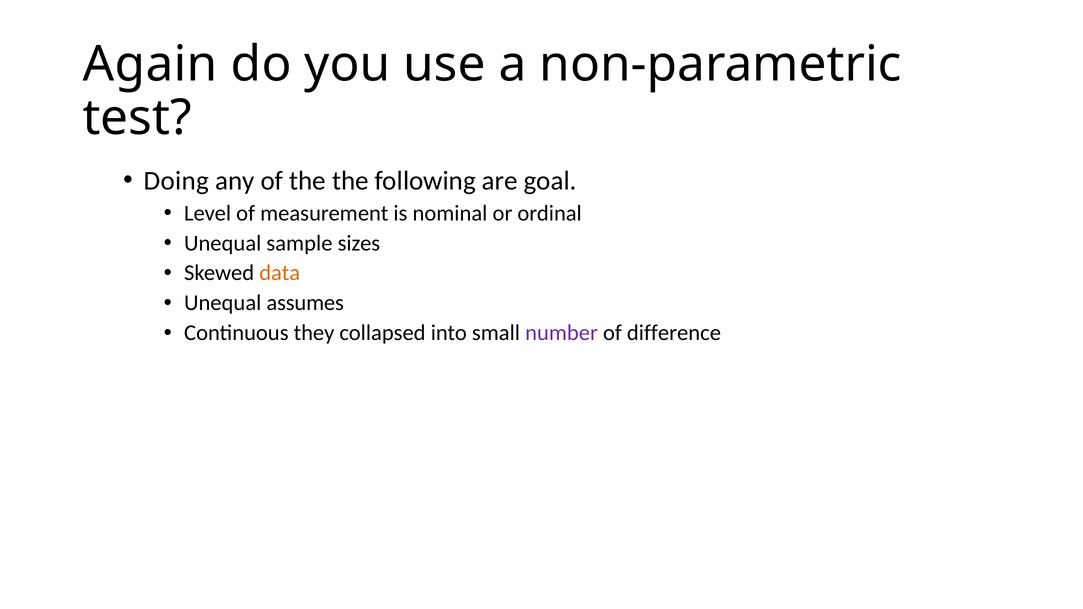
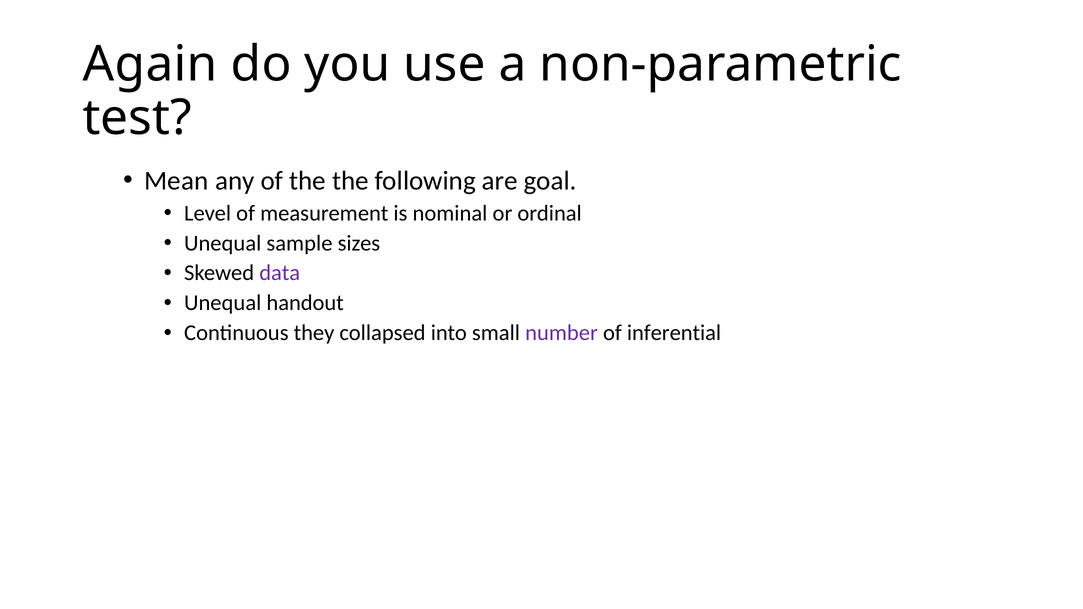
Doing: Doing -> Mean (176, 181)
data colour: orange -> purple (280, 273)
assumes: assumes -> handout (305, 303)
difference: difference -> inferential (674, 333)
